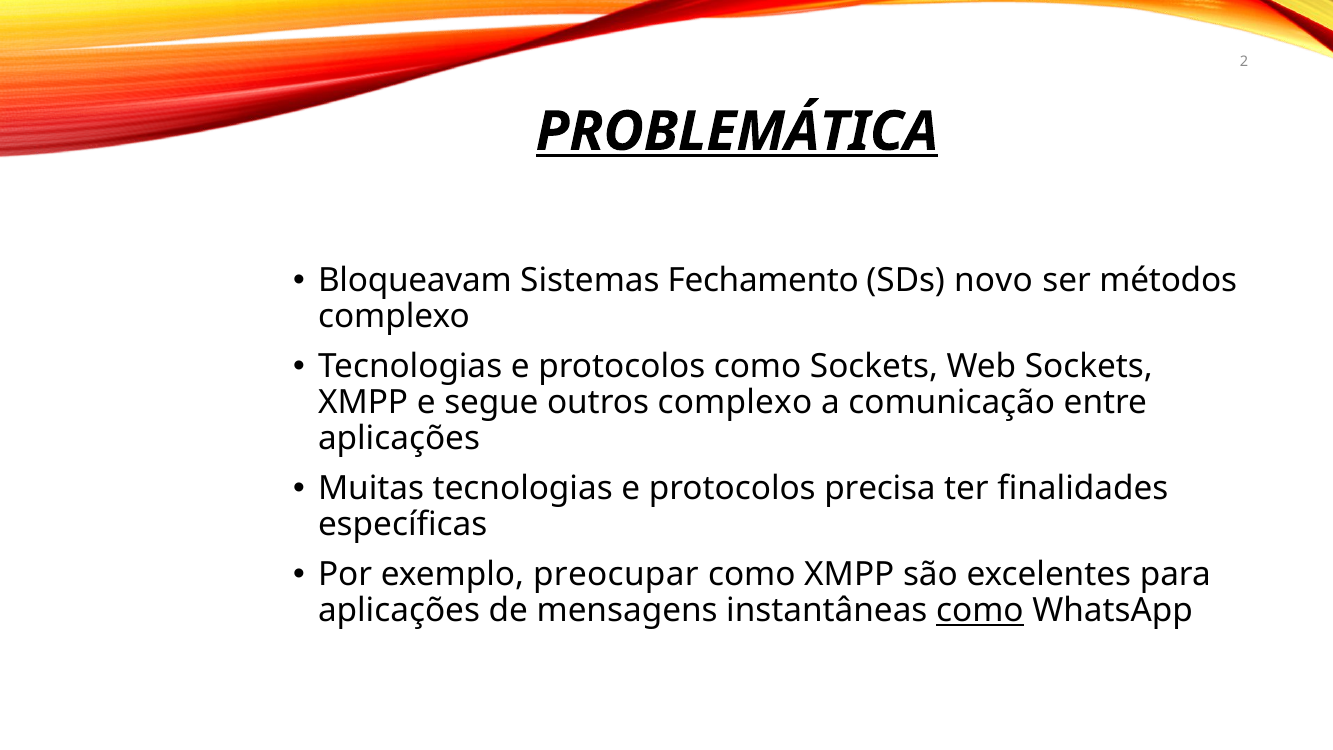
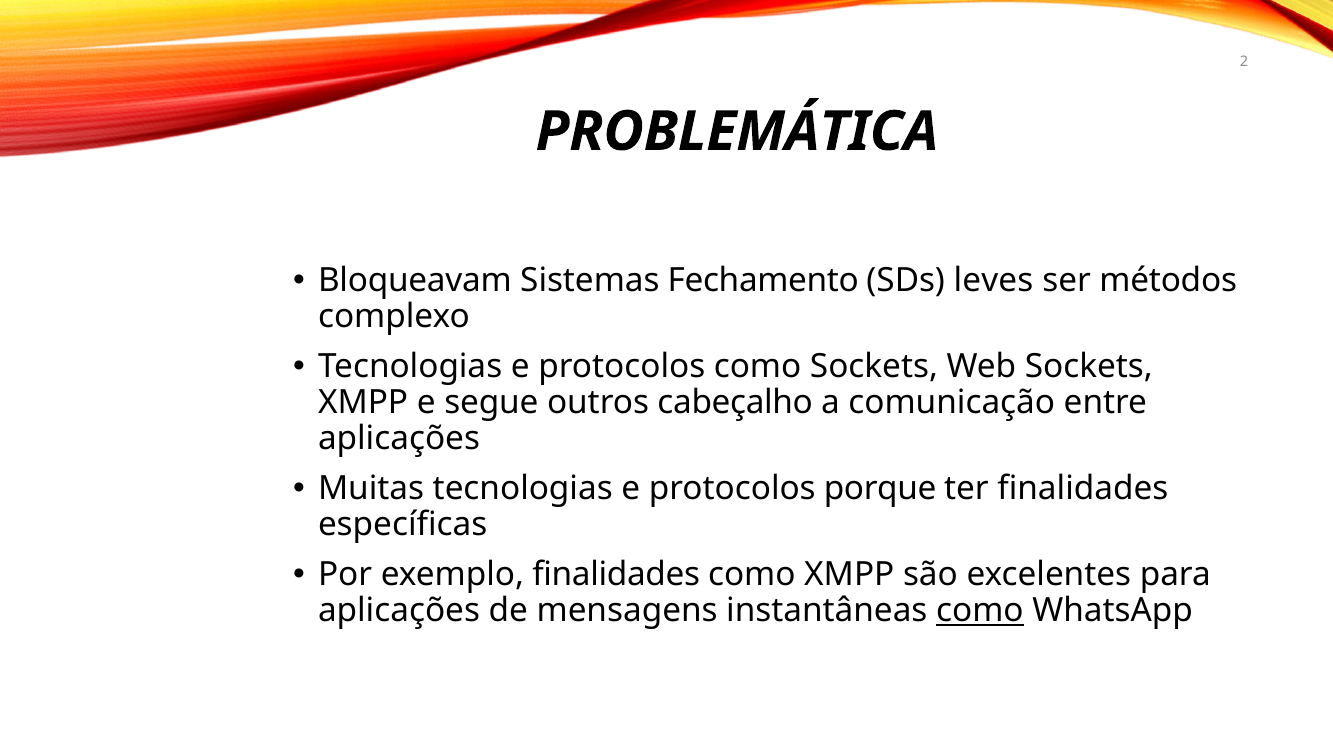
PROBLEMÁTICA underline: present -> none (737, 132)
novo: novo -> leves (994, 281)
outros complexo: complexo -> cabeçalho (735, 403)
precisa: precisa -> porque (880, 488)
exemplo preocupar: preocupar -> finalidades (616, 574)
